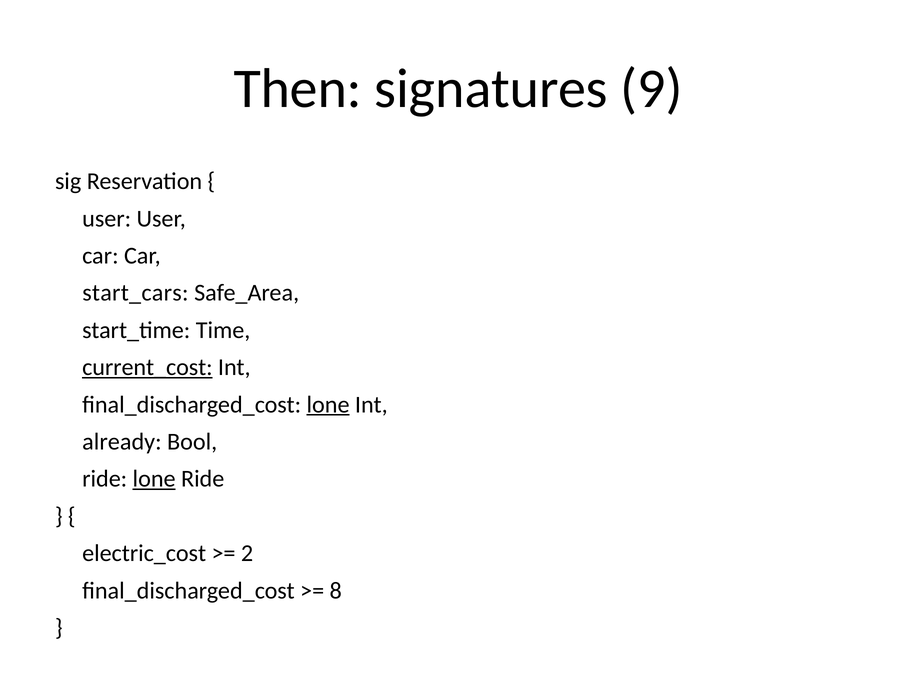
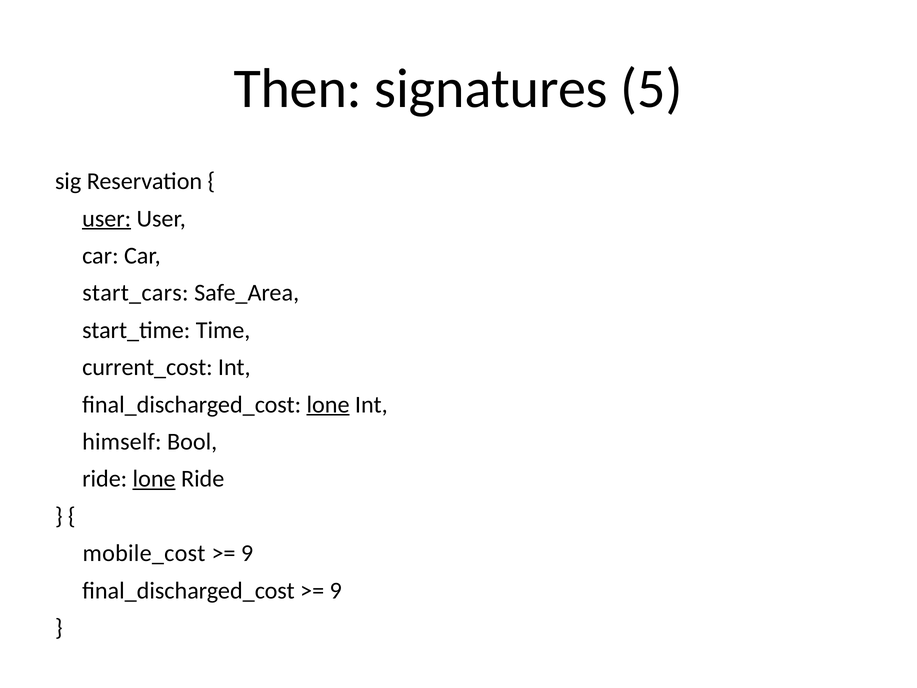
9: 9 -> 5 (652, 89)
user underline: none -> present (107, 218)
current_cost underline: present -> none (147, 367)
already: already -> himself (122, 442)
electric_cost: electric_cost -> mobile_cost (144, 553)
2: 2 -> 9 (247, 553)
8: 8 -> 9 (336, 590)
